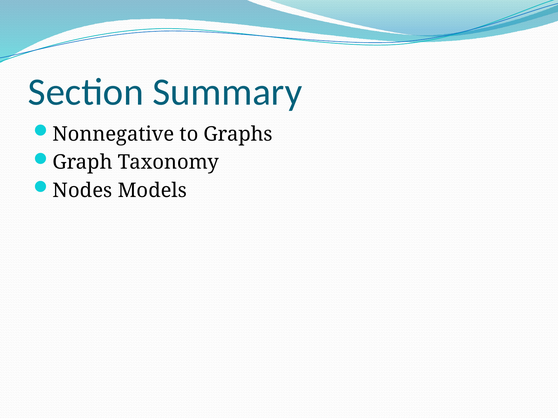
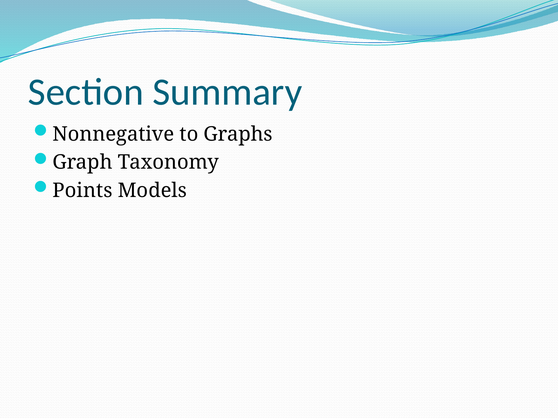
Nodes: Nodes -> Points (82, 191)
